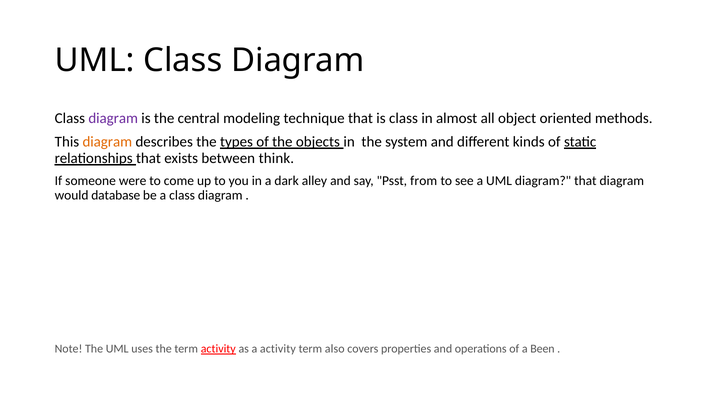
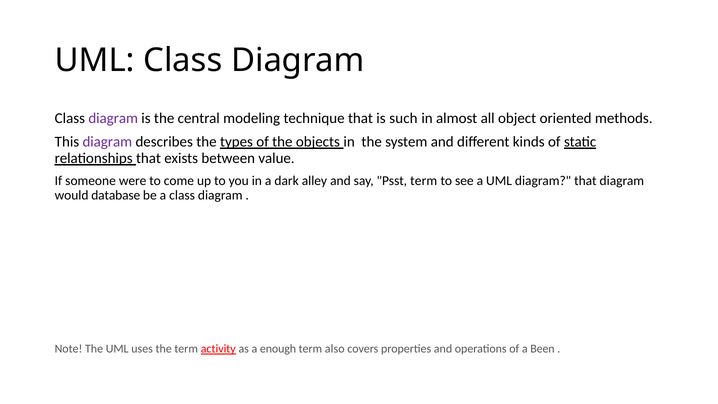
is class: class -> such (403, 118)
diagram colour: orange -> purple (107, 142)
think: think -> value (277, 158)
Psst from: from -> term (424, 181)
a activity: activity -> enough (278, 349)
